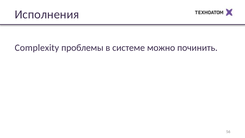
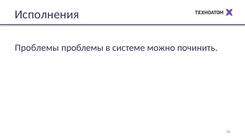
Complexity: Complexity -> Проблемы (37, 48)
